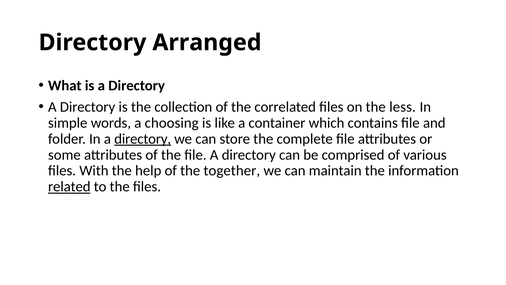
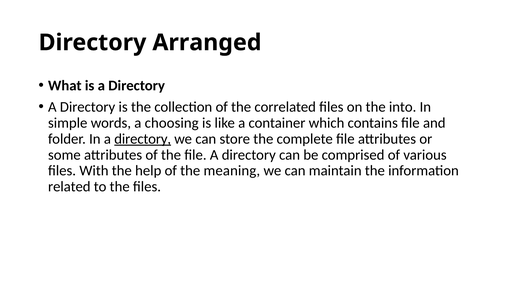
less: less -> into (403, 107)
together: together -> meaning (232, 171)
related underline: present -> none (69, 186)
